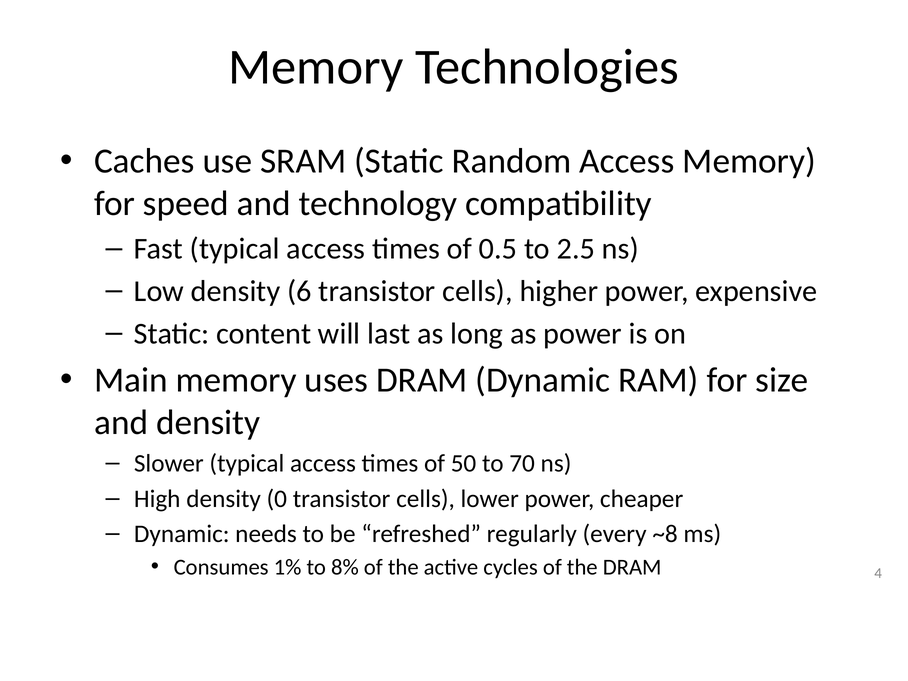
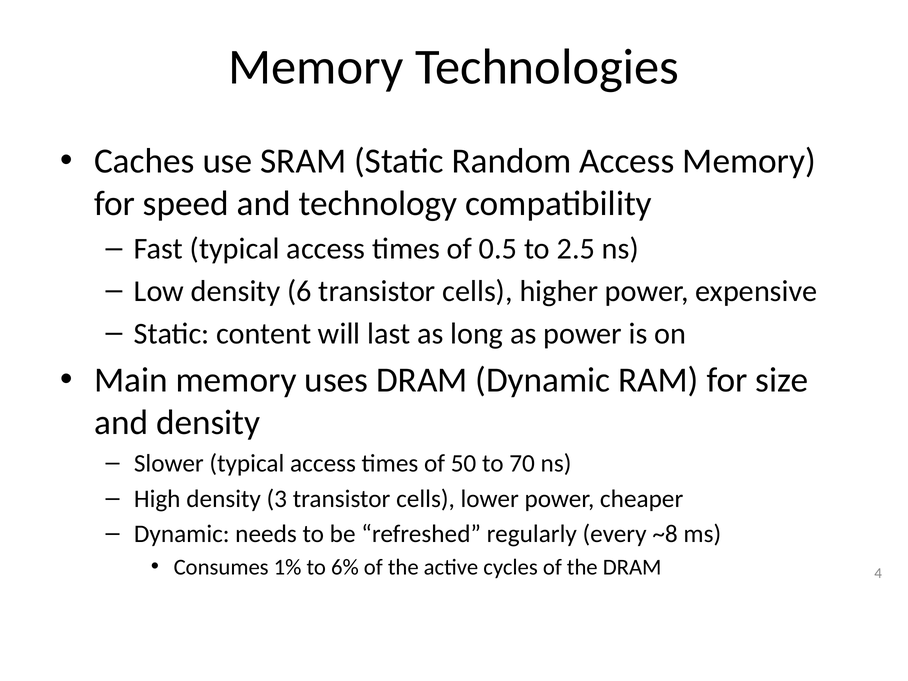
0: 0 -> 3 (277, 499)
8%: 8% -> 6% (345, 567)
